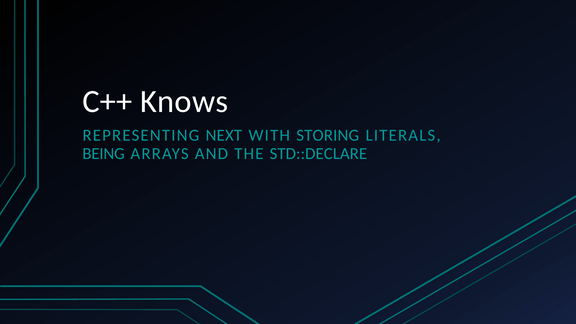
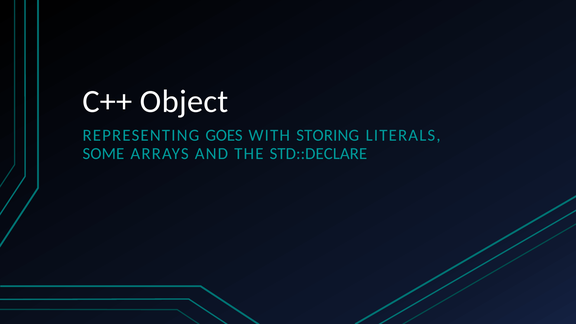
Knows: Knows -> Object (184, 102)
NEXT: NEXT -> GOES (224, 135)
BEING: BEING -> SOME (103, 154)
